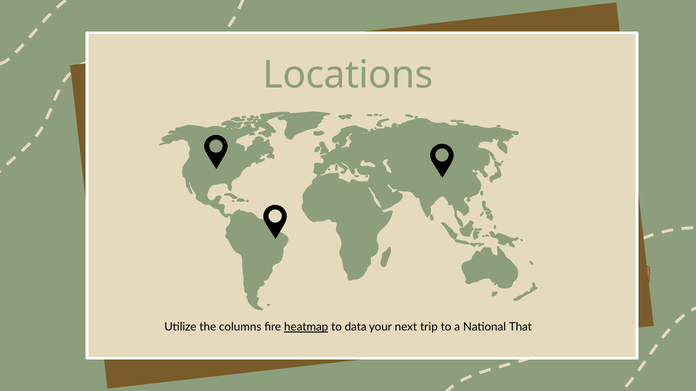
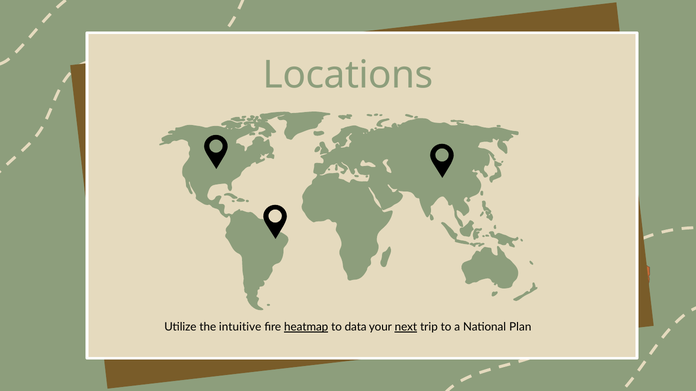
columns: columns -> intuitive (240, 327)
next underline: none -> present (406, 327)
That: That -> Plan (520, 327)
